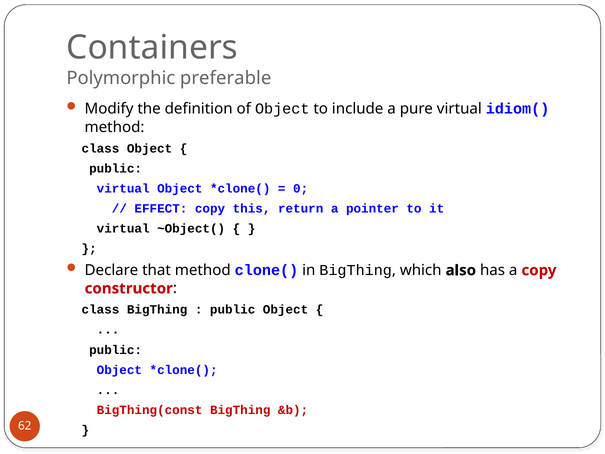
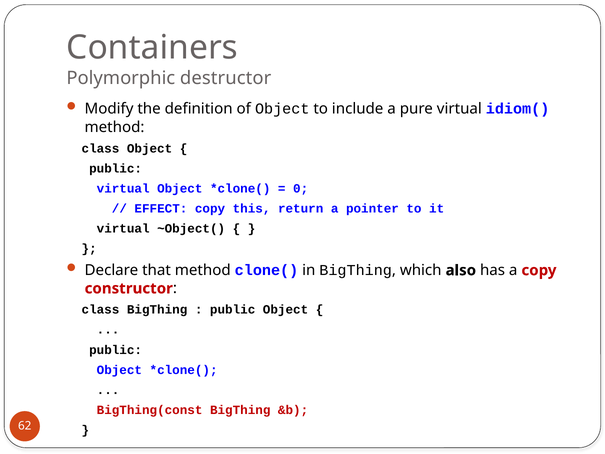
preferable: preferable -> destructor (226, 78)
